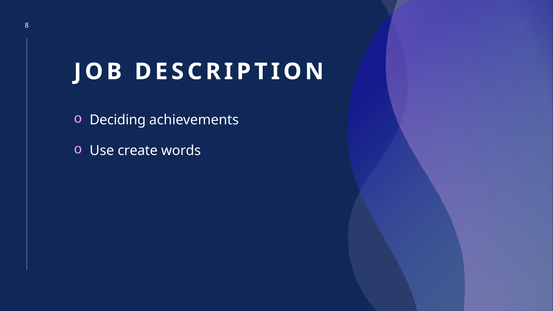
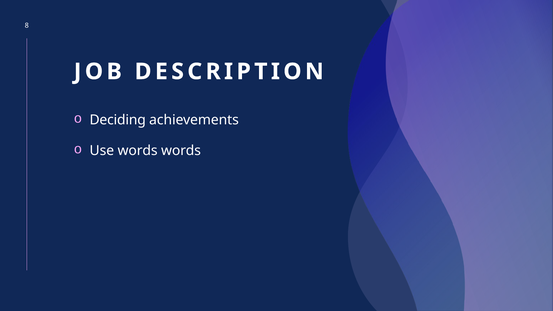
Use create: create -> words (138, 151)
